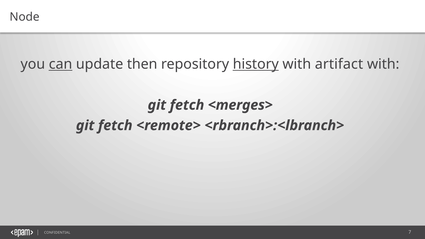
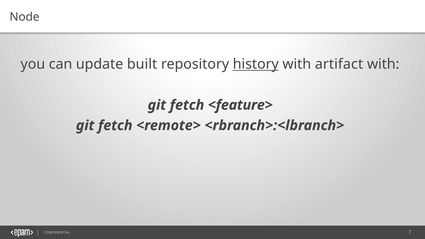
can underline: present -> none (61, 64)
then: then -> built (142, 64)
<merges>: <merges> -> <feature> (240, 105)
